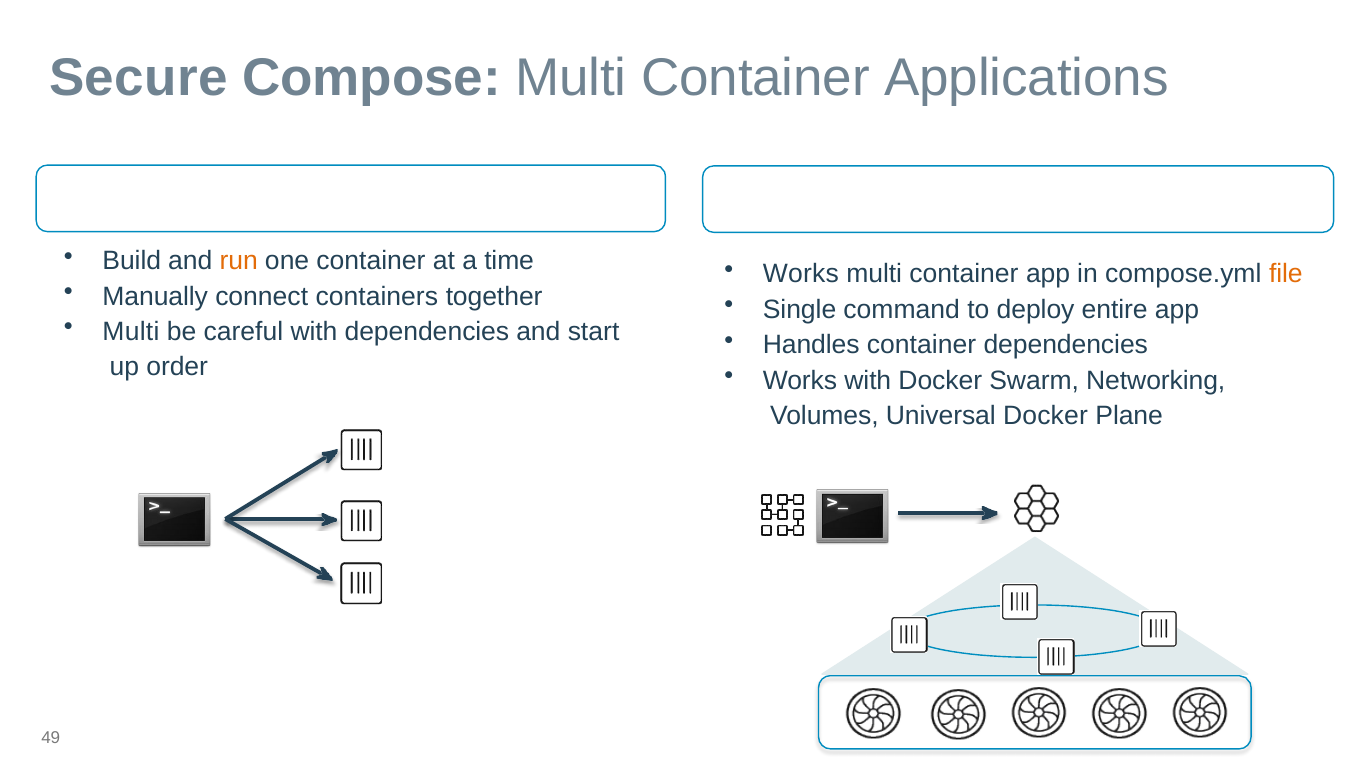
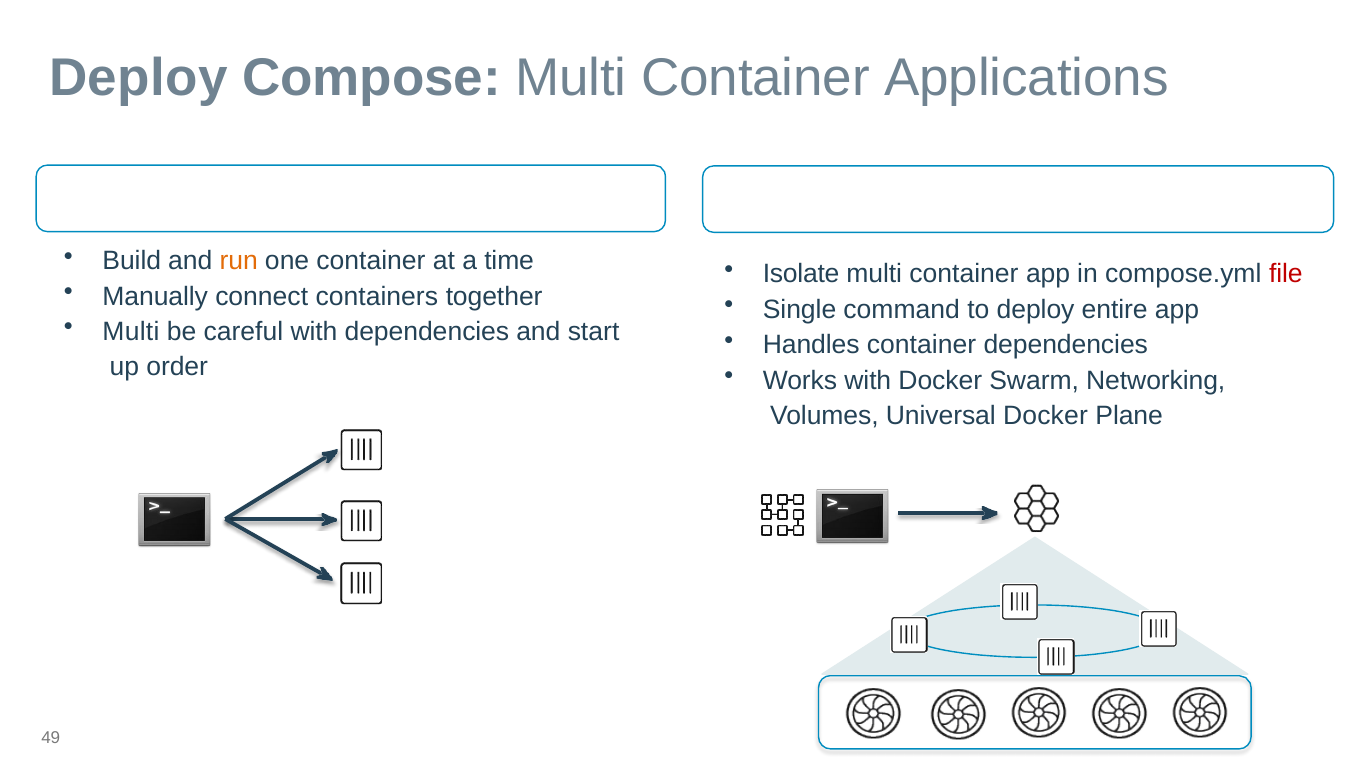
Secure: Secure -> Deploy (138, 78)
Works: Works -> Isolate (801, 274)
file colour: orange -> red (1286, 274)
